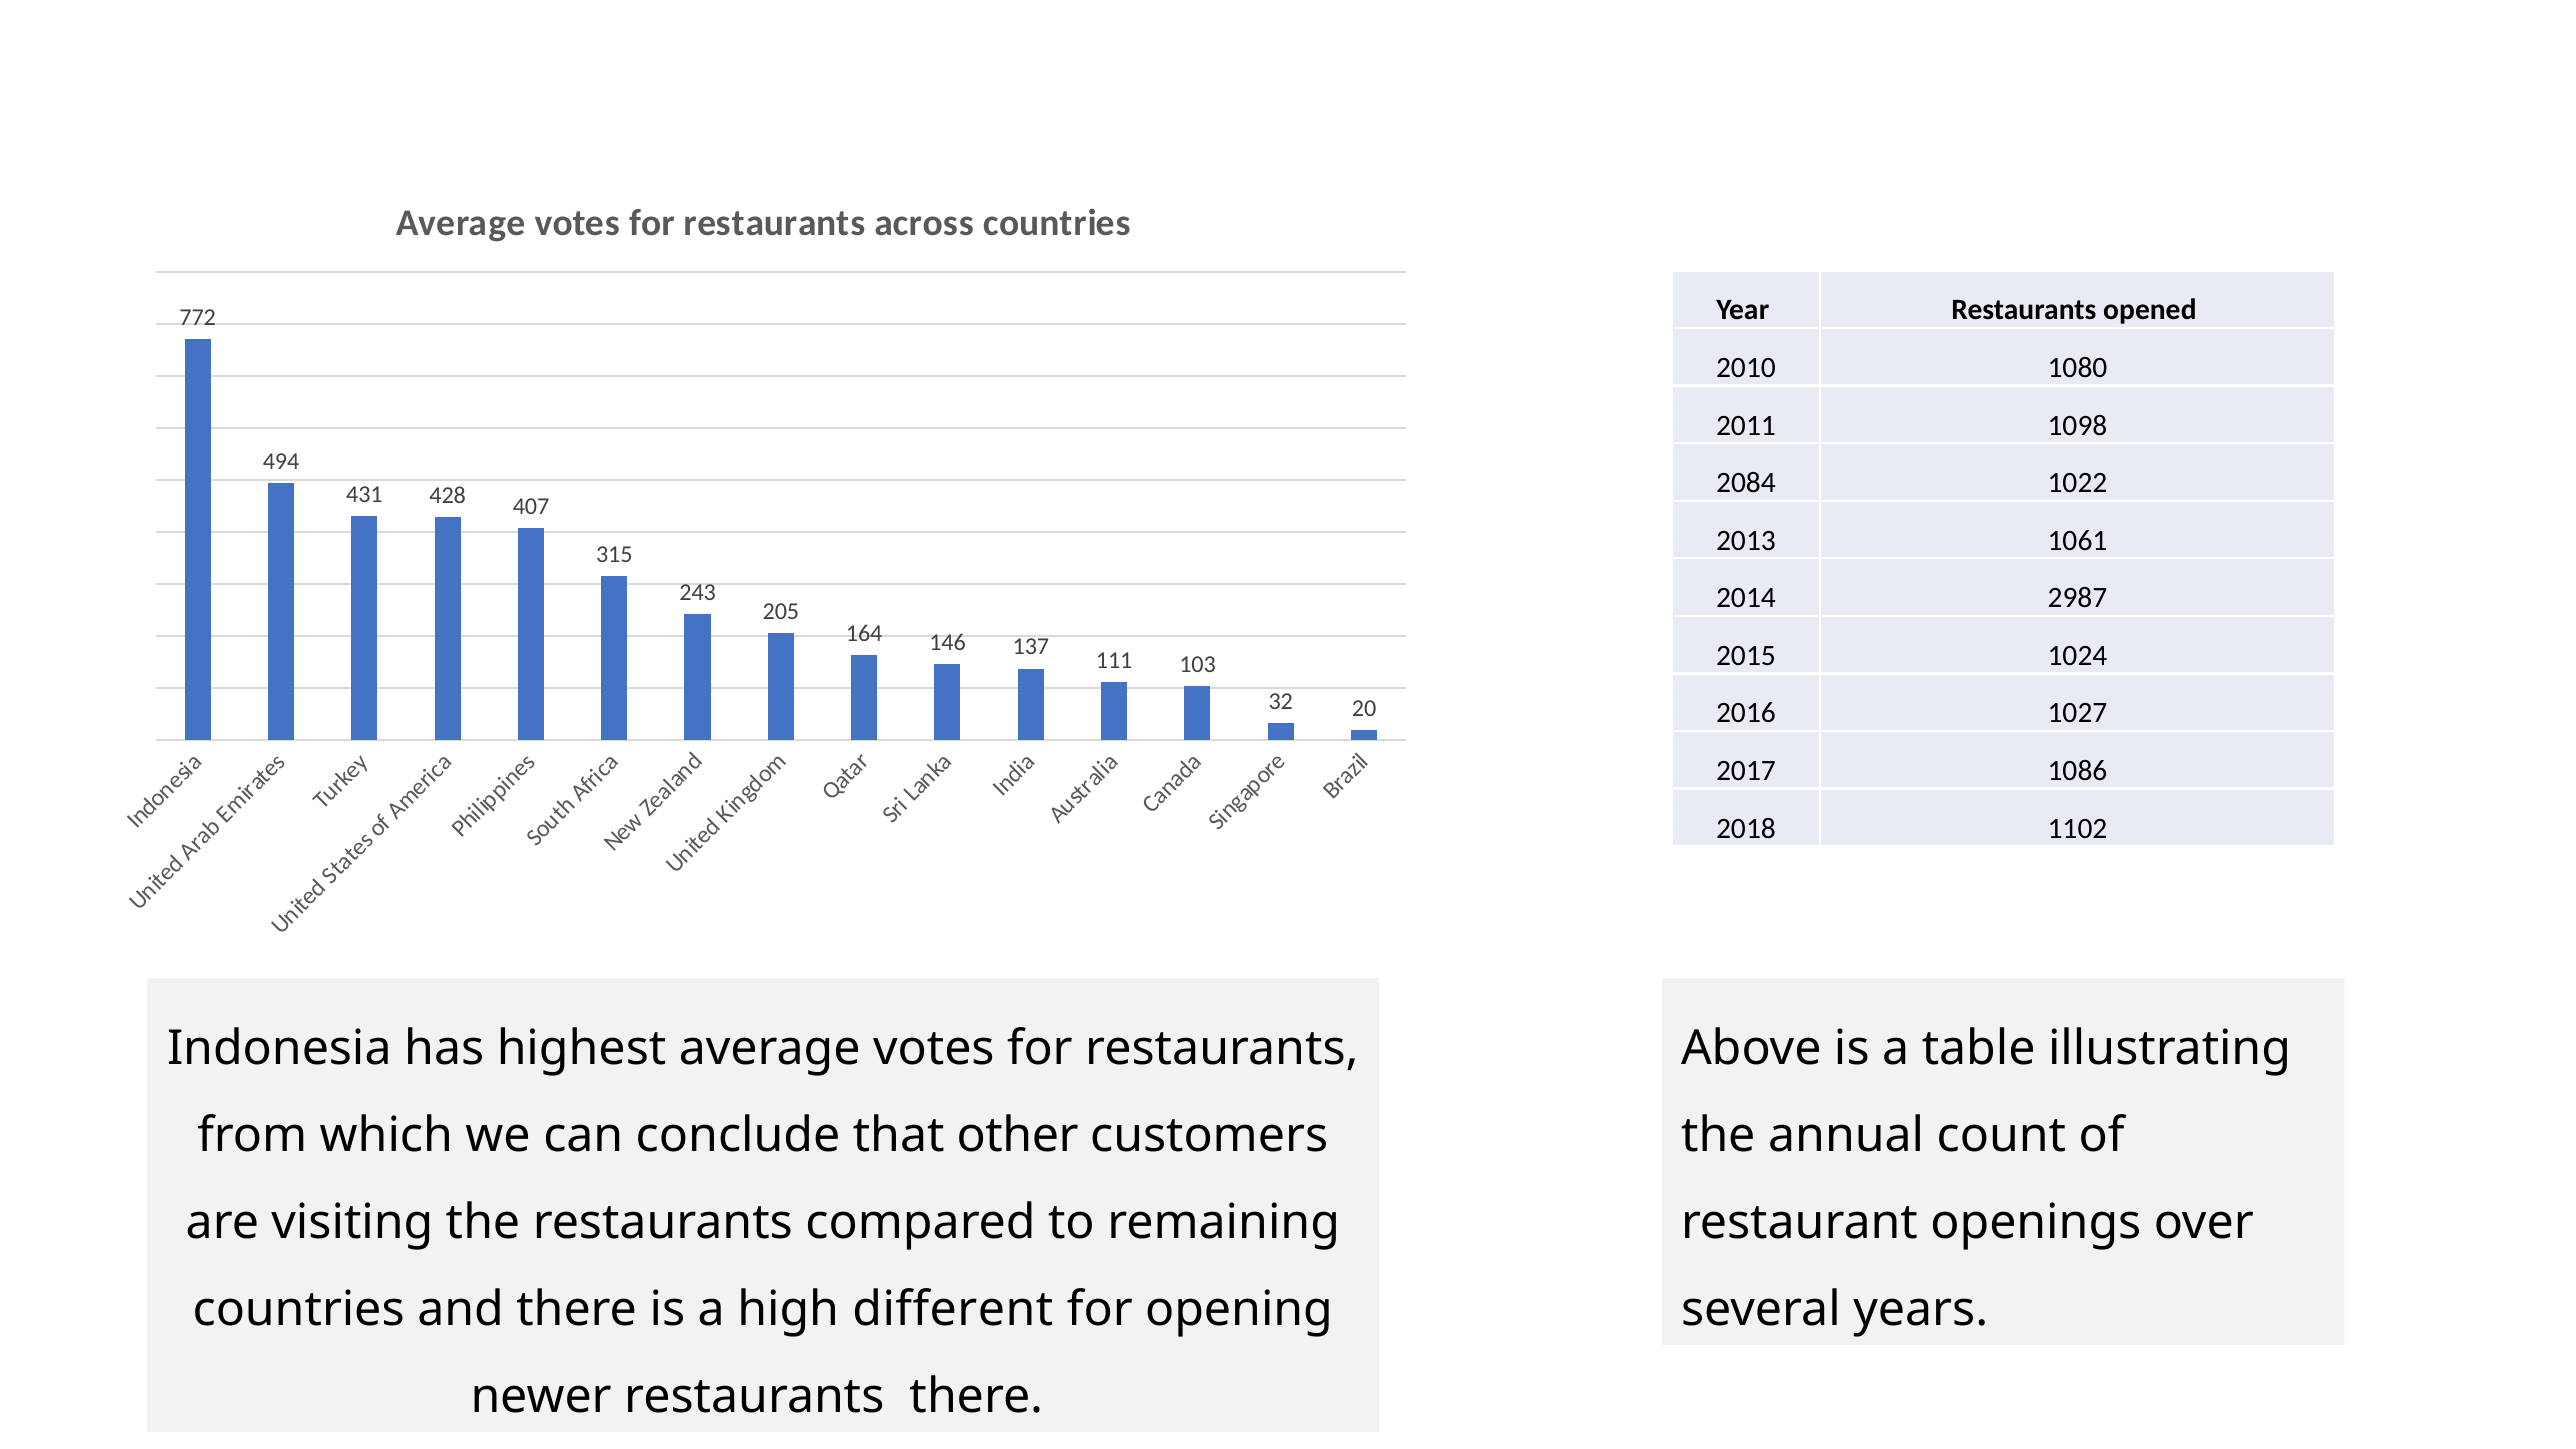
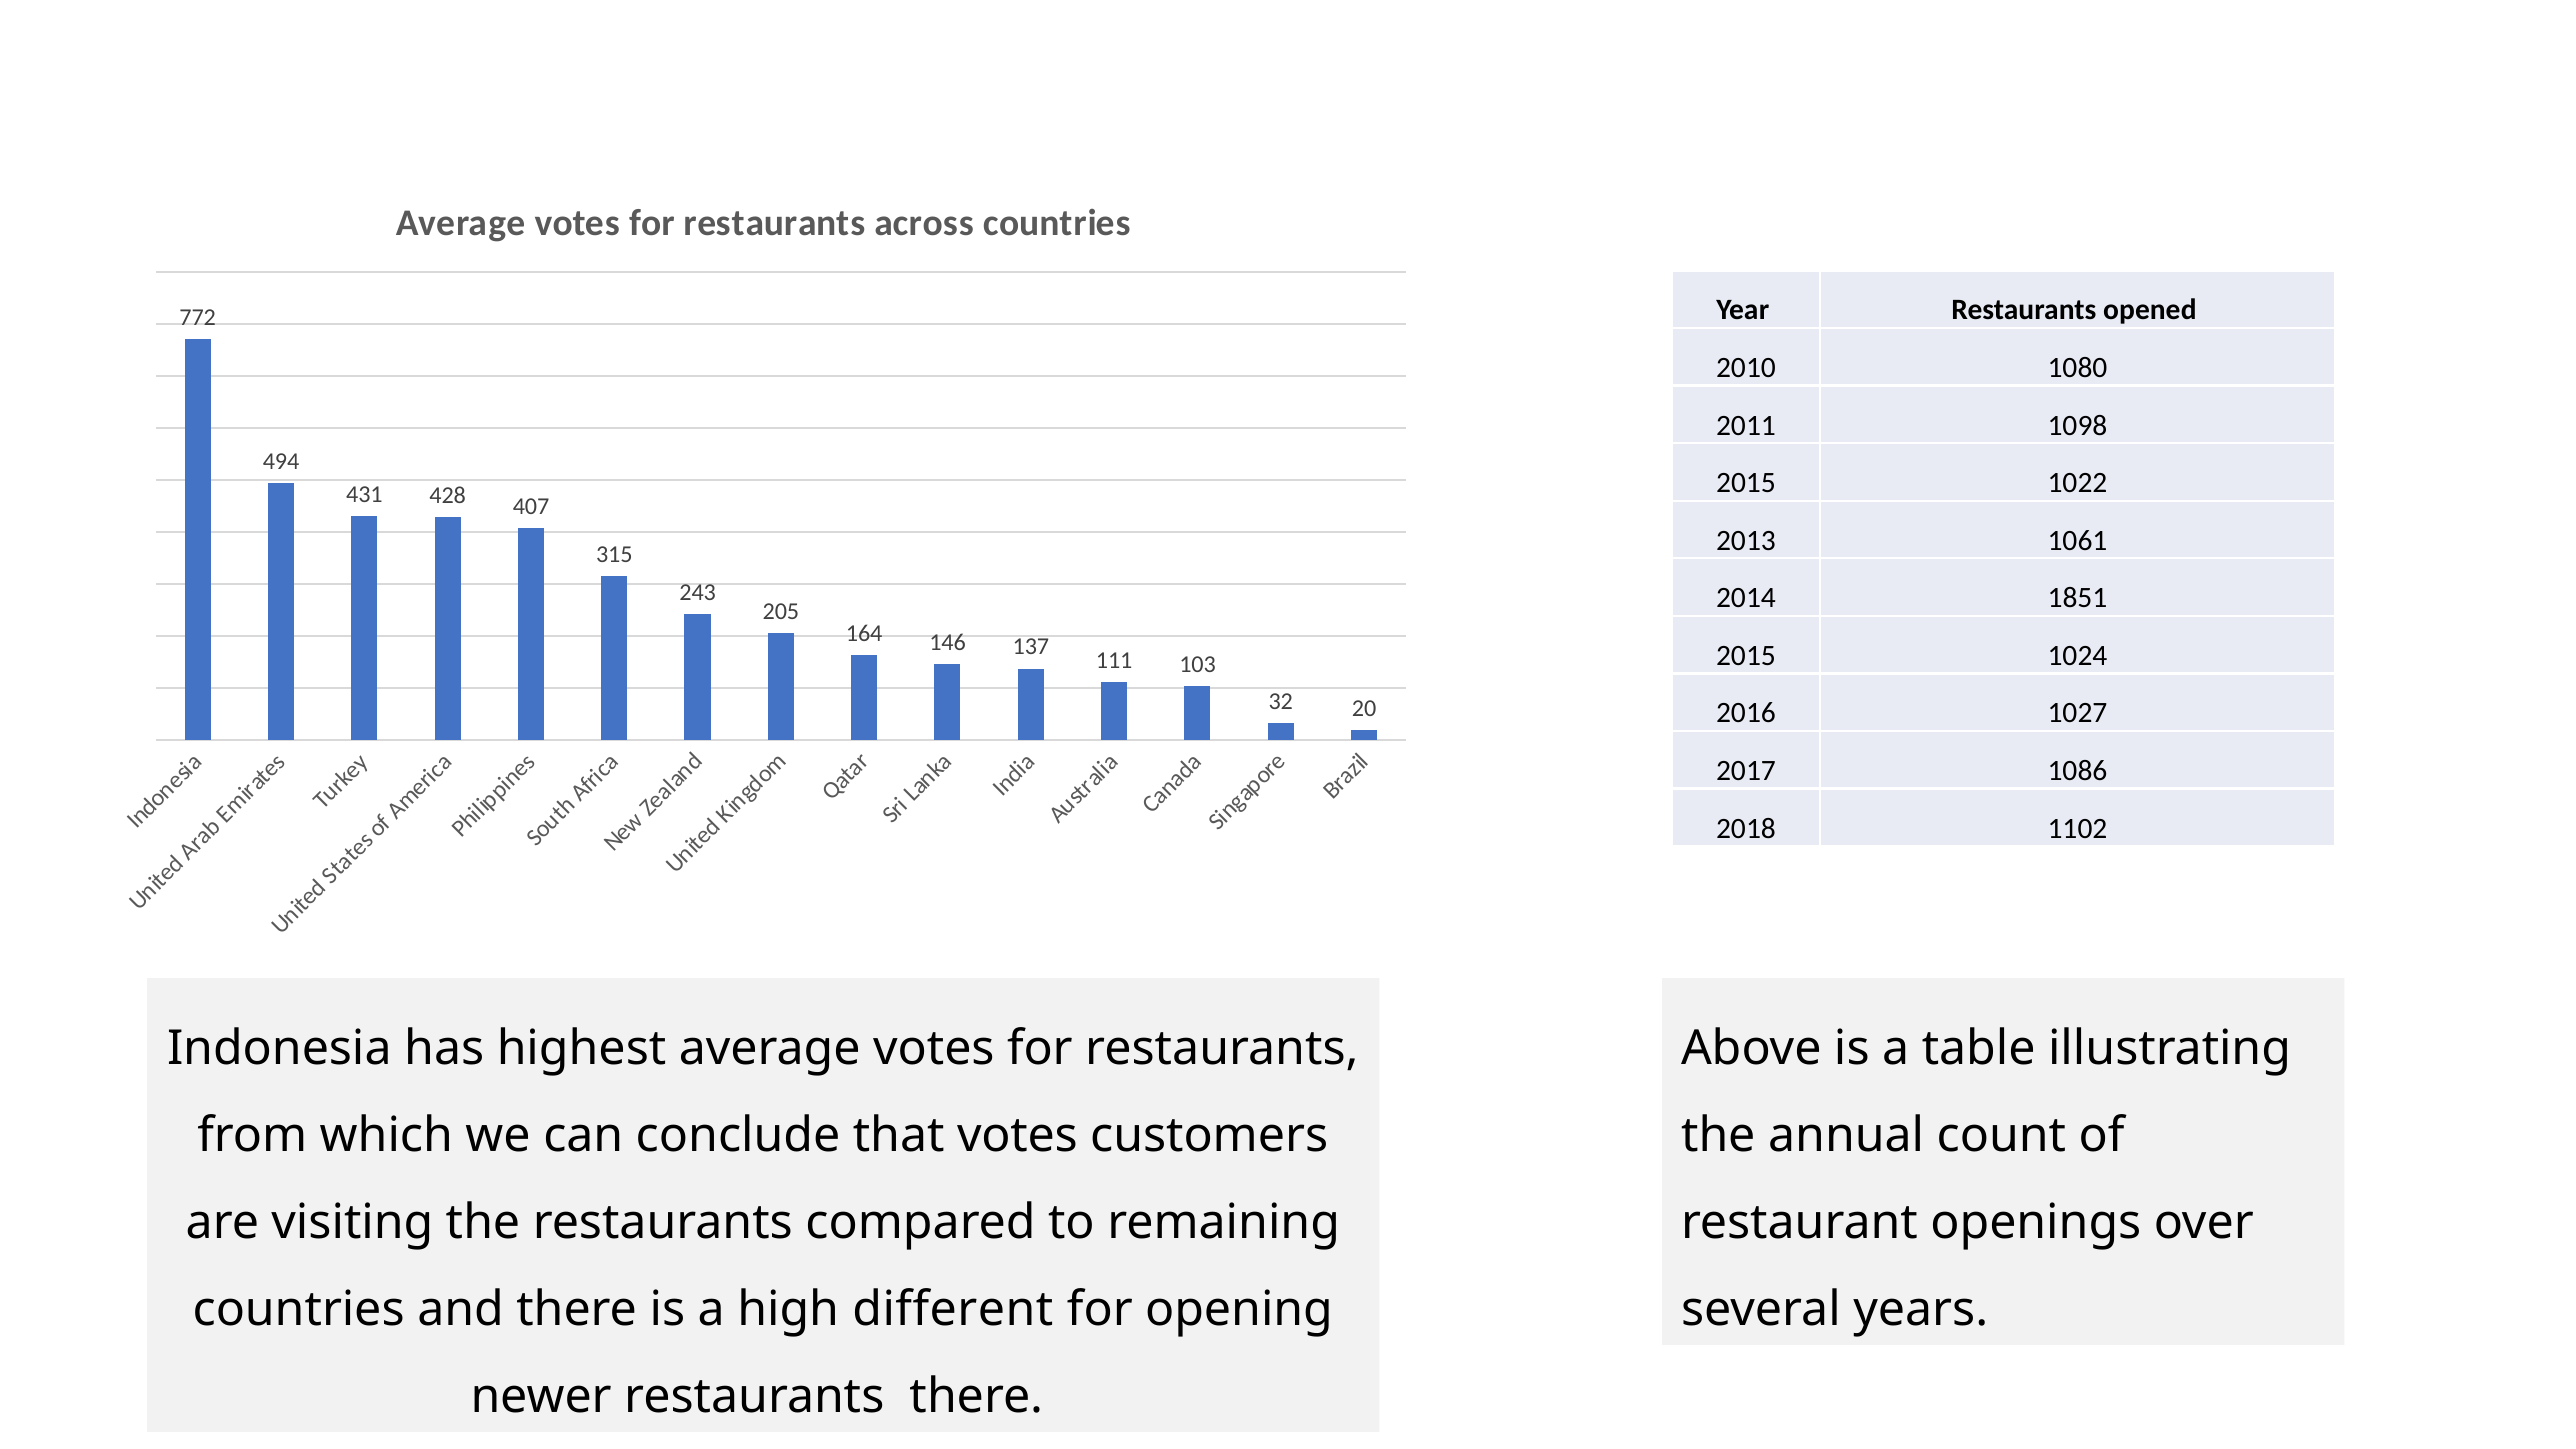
2084: 2084 -> 2015 (1746, 483)
2987: 2987 -> 1851 (2077, 598)
that other: other -> votes (1017, 1136)
